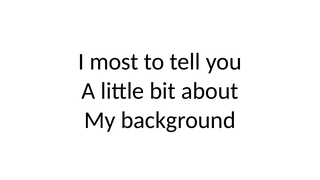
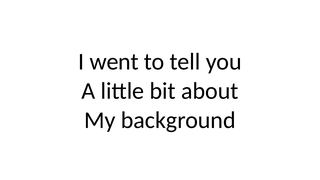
most: most -> went (114, 62)
